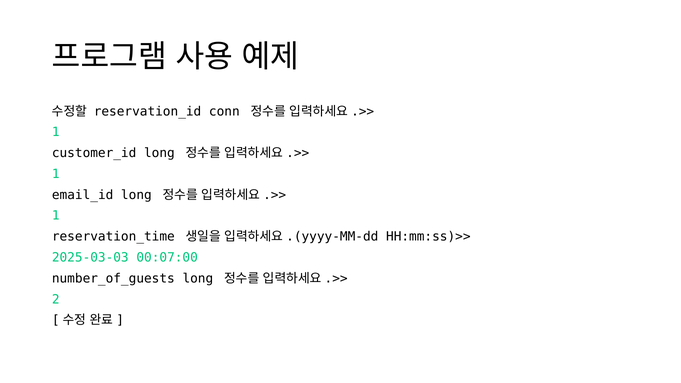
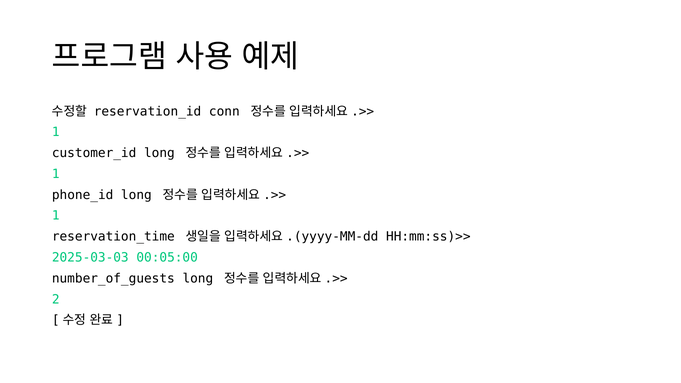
email_id: email_id -> phone_id (83, 195)
00:07:00: 00:07:00 -> 00:05:00 (167, 258)
